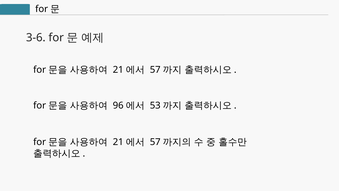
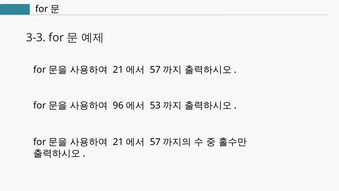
3-6: 3-6 -> 3-3 (36, 38)
